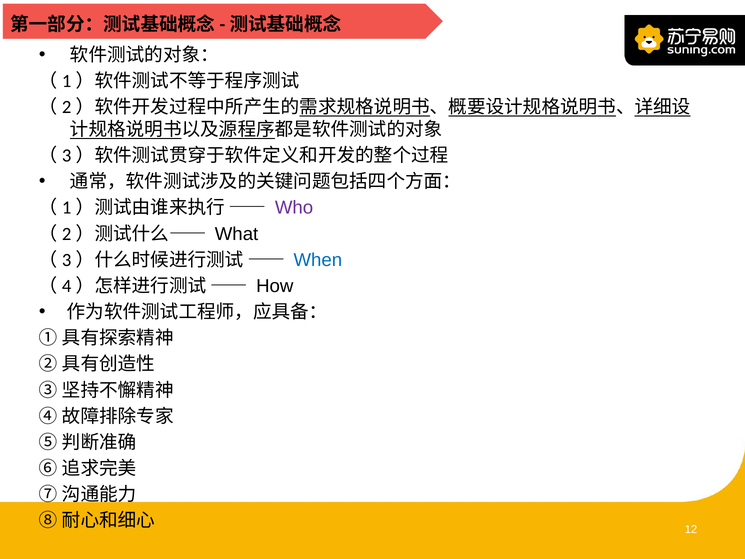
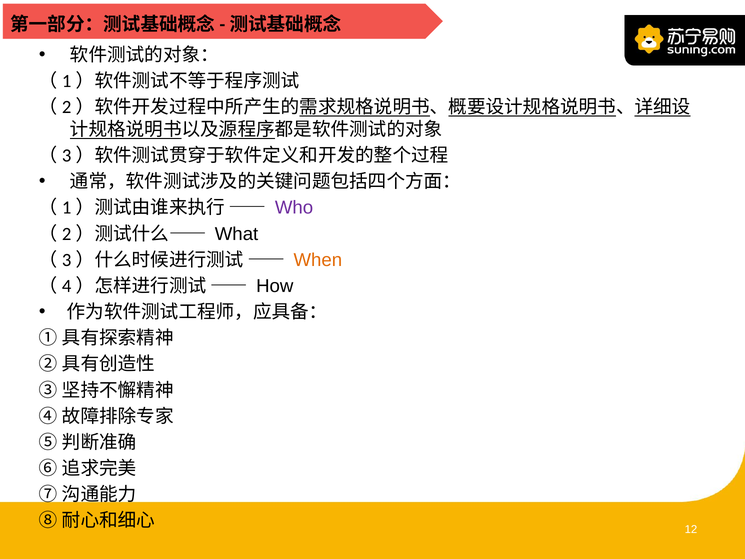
When colour: blue -> orange (318, 260)
